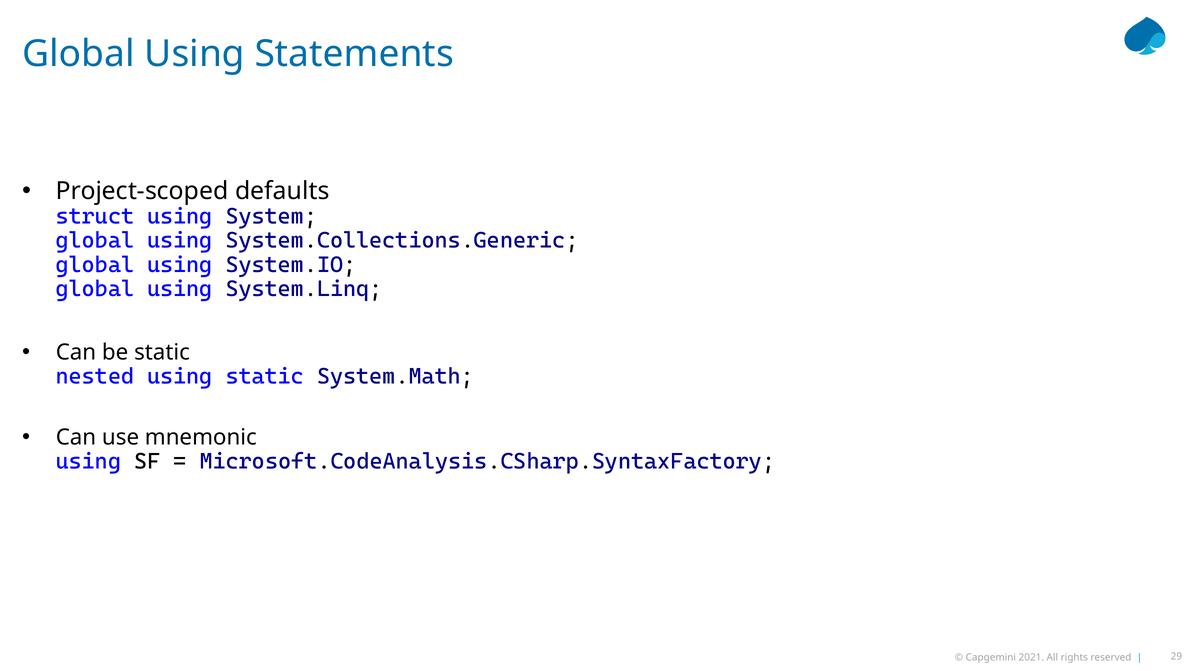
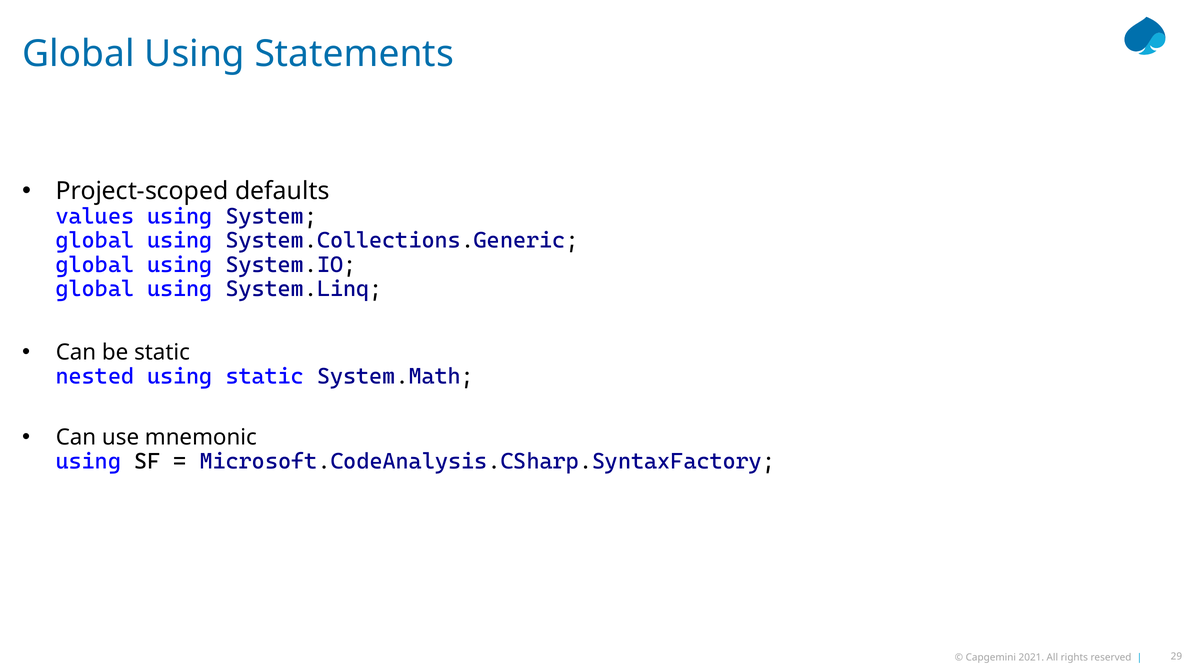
struct: struct -> values (95, 216)
